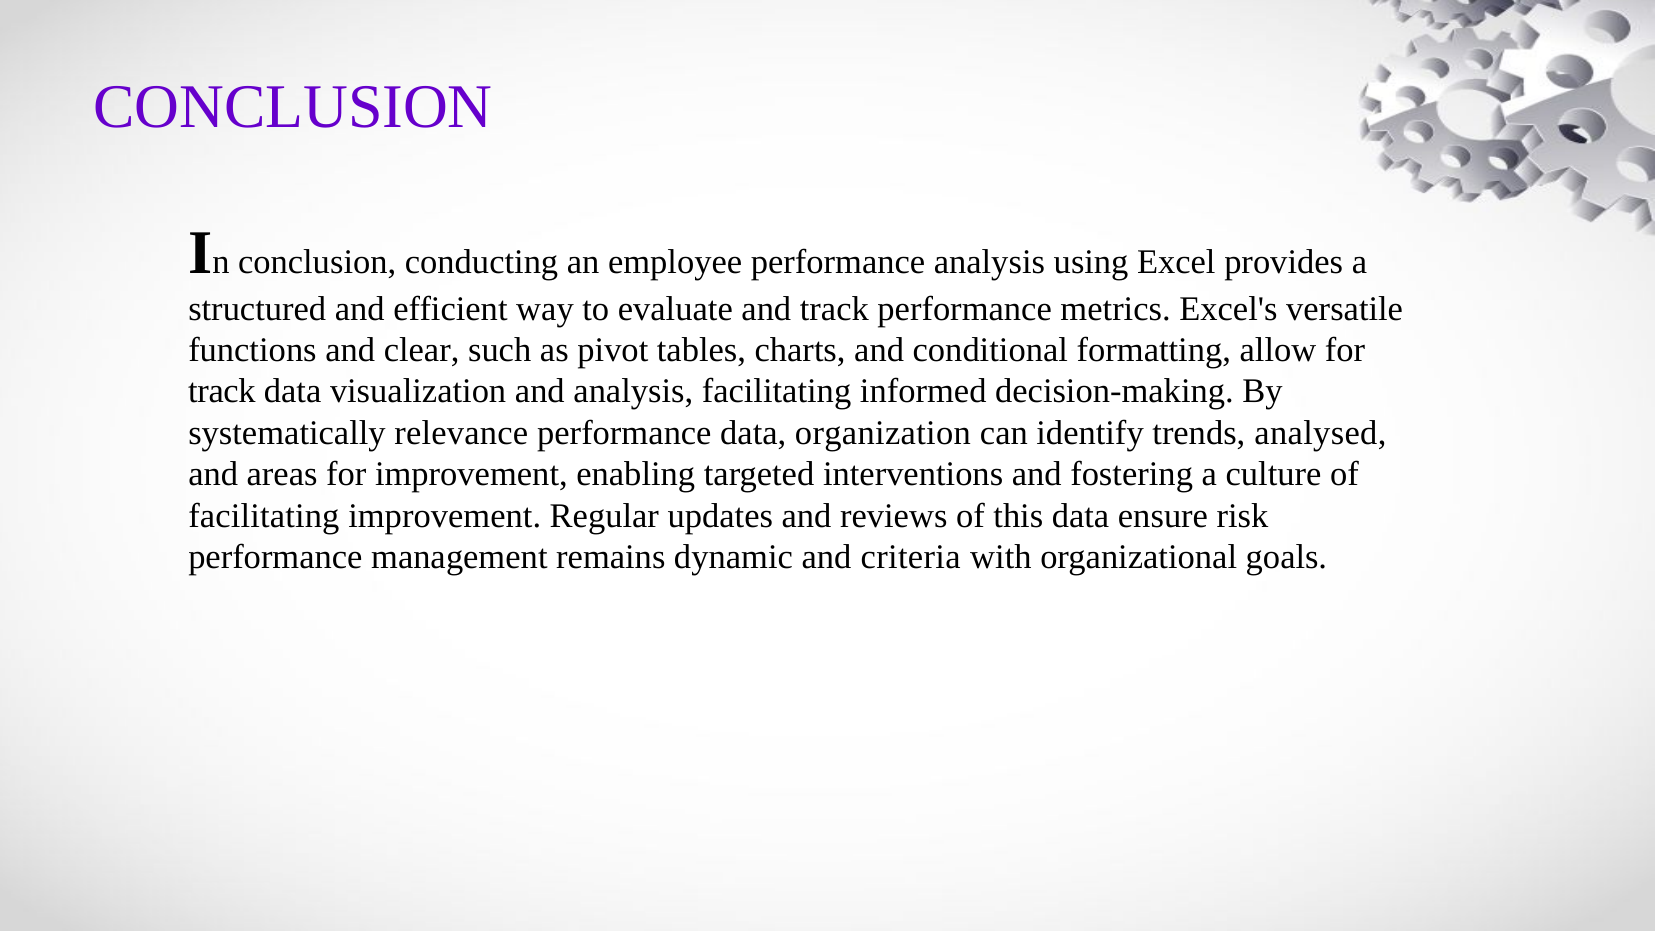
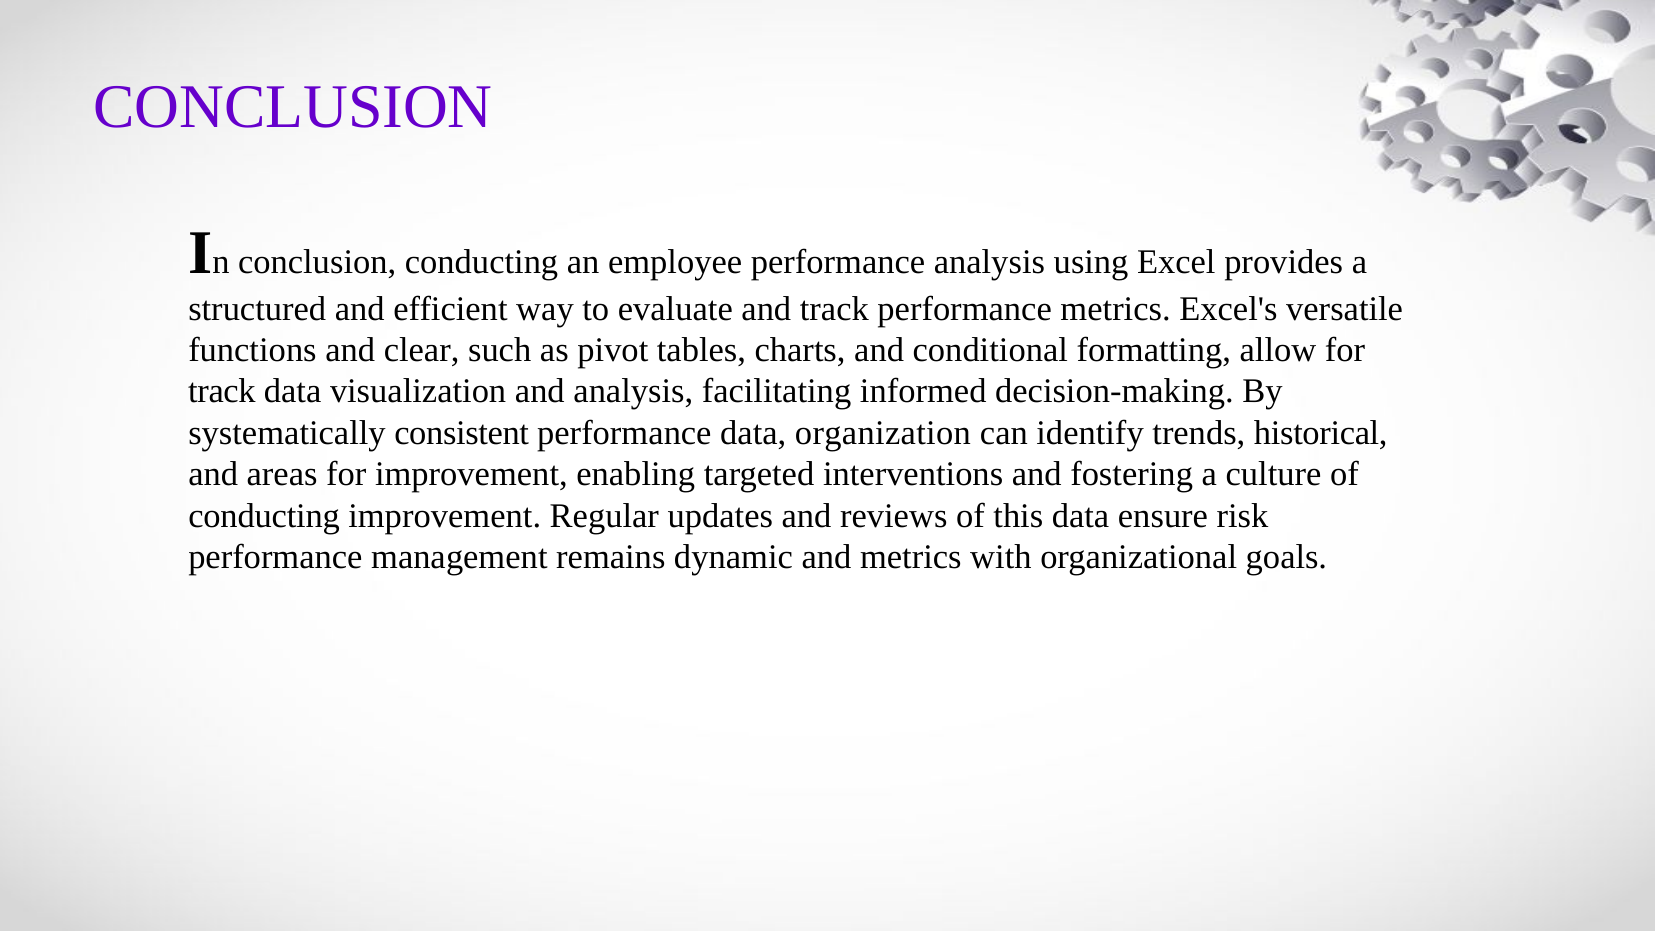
relevance: relevance -> consistent (462, 433)
analysed: analysed -> historical (1321, 433)
facilitating: facilitating -> conducting (264, 516)
and criteria: criteria -> metrics (911, 557)
